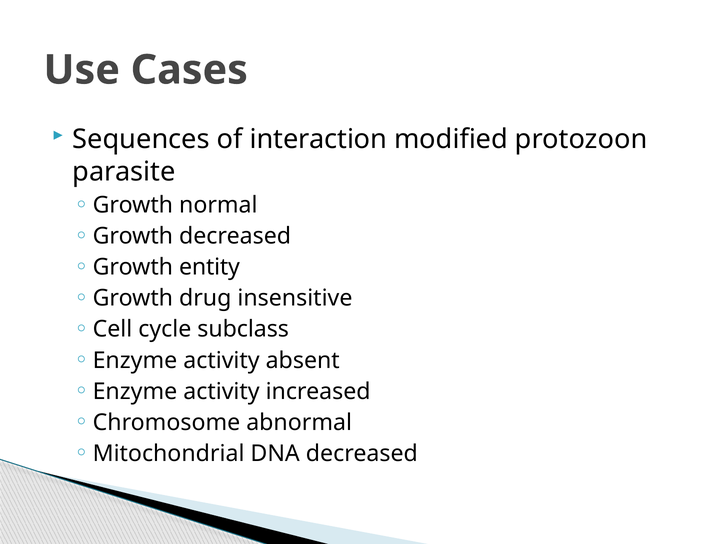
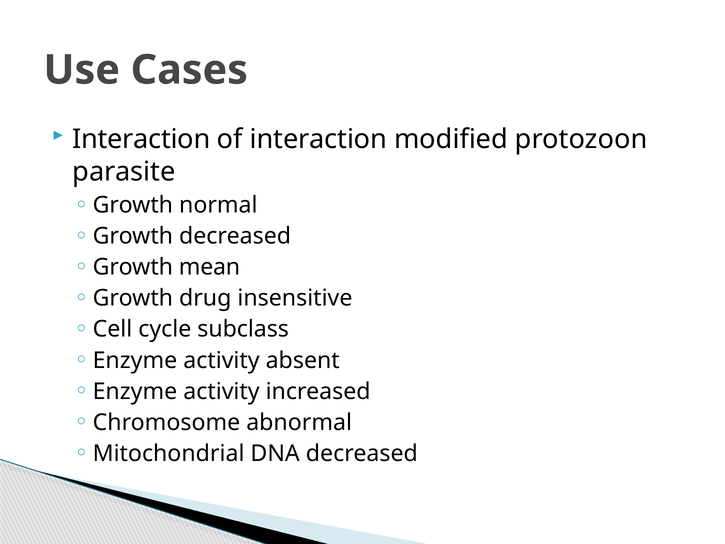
Sequences: Sequences -> Interaction (141, 139)
entity: entity -> mean (210, 267)
